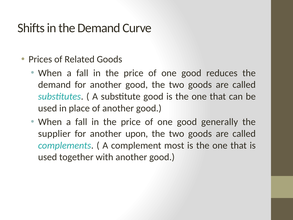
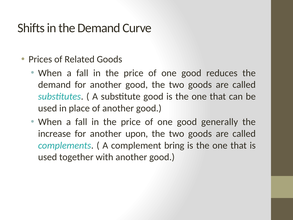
supplier: supplier -> increase (54, 134)
most: most -> bring (174, 145)
